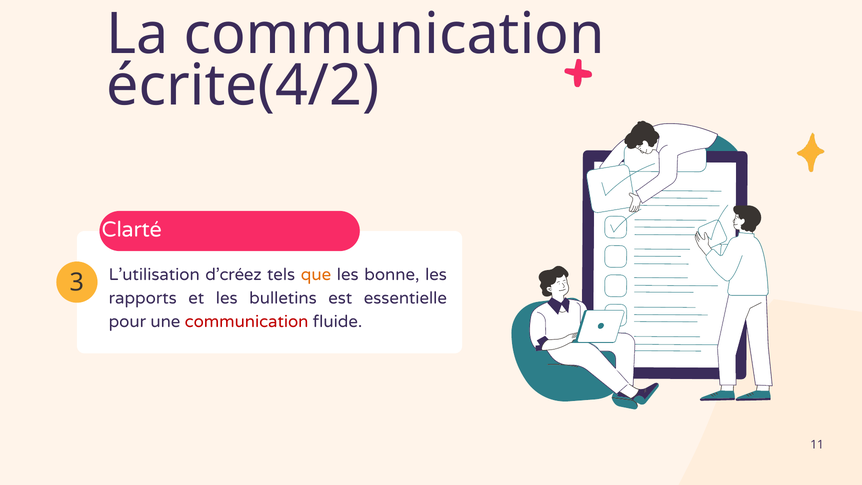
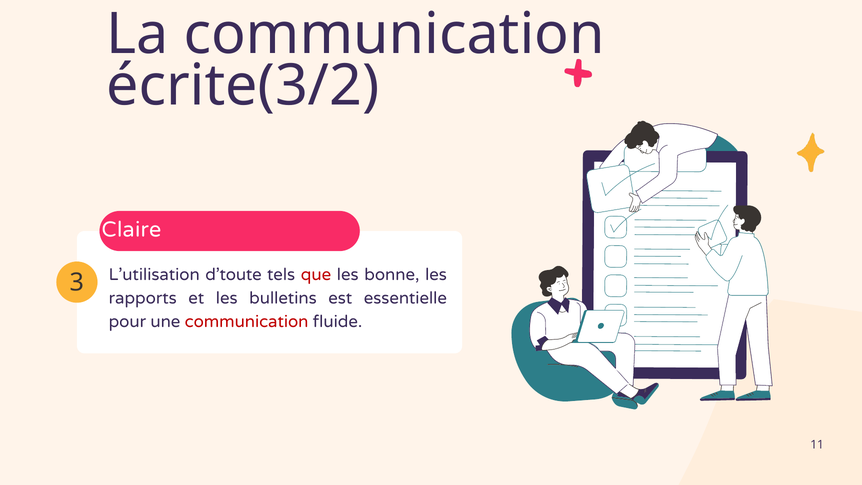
écrite(4/2: écrite(4/2 -> écrite(3/2 (243, 86)
Clarté: Clarté -> Claire (132, 229)
d’créez: d’créez -> d’toute (234, 274)
que colour: orange -> red (316, 274)
